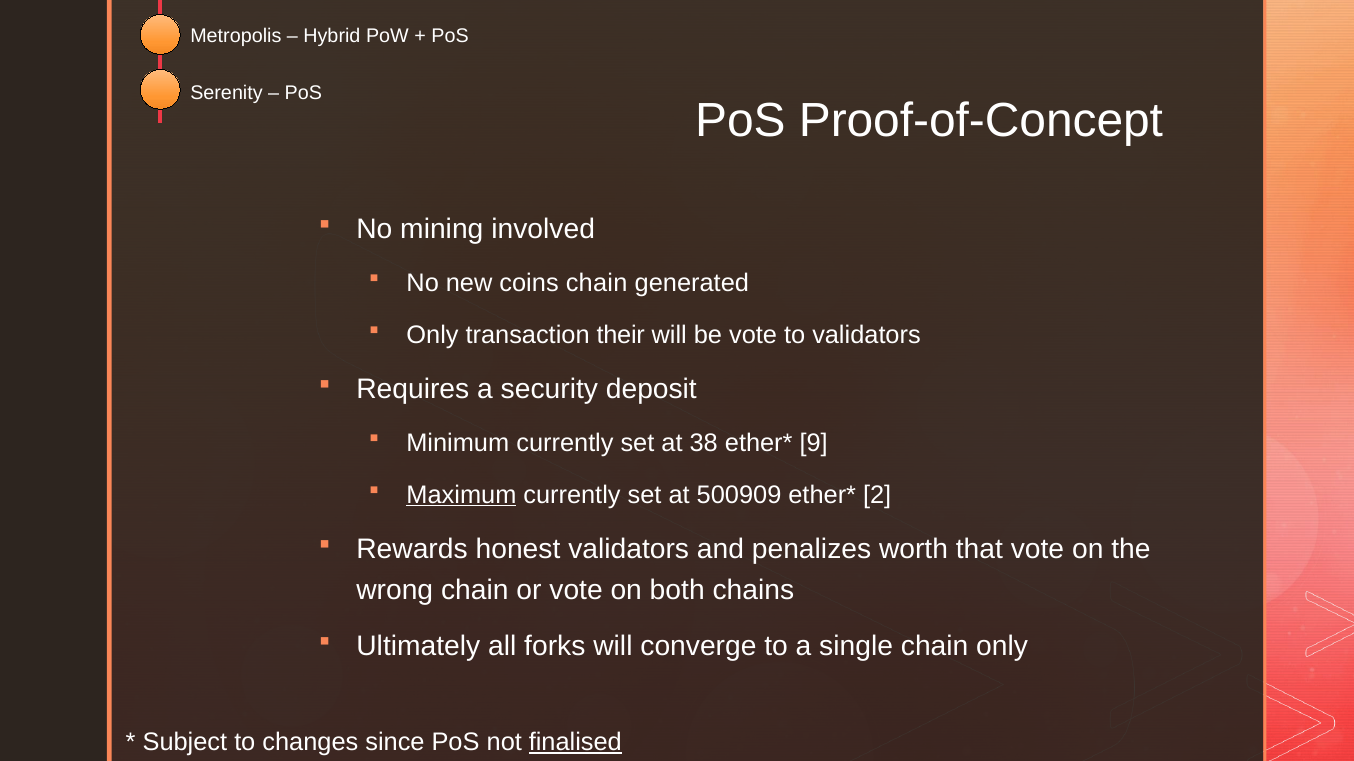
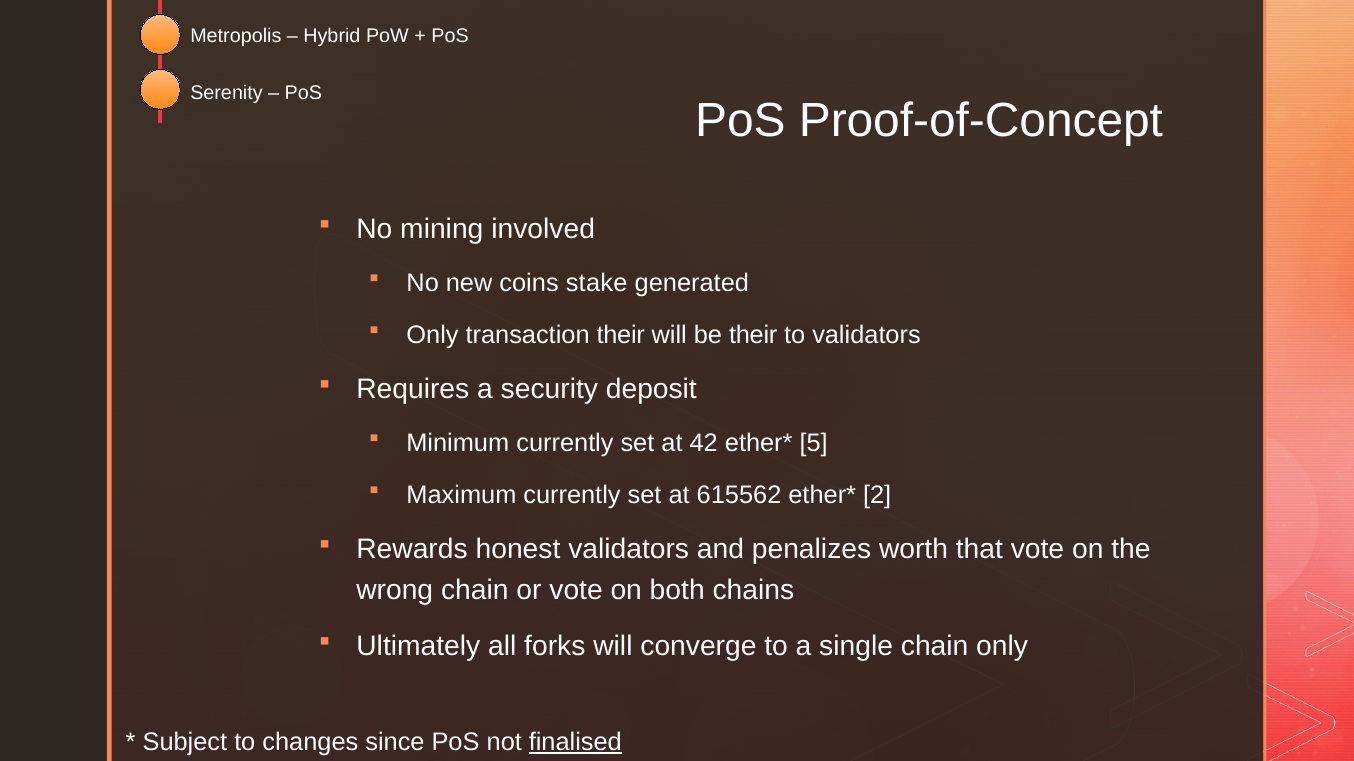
coins chain: chain -> stake (597, 283)
be vote: vote -> their (753, 335)
38: 38 -> 42 (704, 443)
9: 9 -> 5 (814, 443)
Maximum underline: present -> none (461, 495)
500909: 500909 -> 615562 (739, 495)
